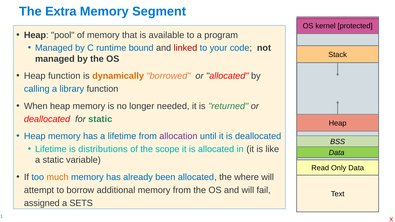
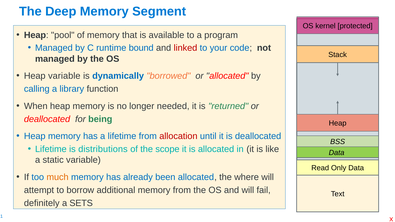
Extra: Extra -> Deep (61, 11)
Heap function: function -> variable (64, 76)
dynamically colour: orange -> blue (118, 76)
for static: static -> being (100, 119)
allocation colour: purple -> red (178, 136)
assigned: assigned -> definitely (42, 203)
